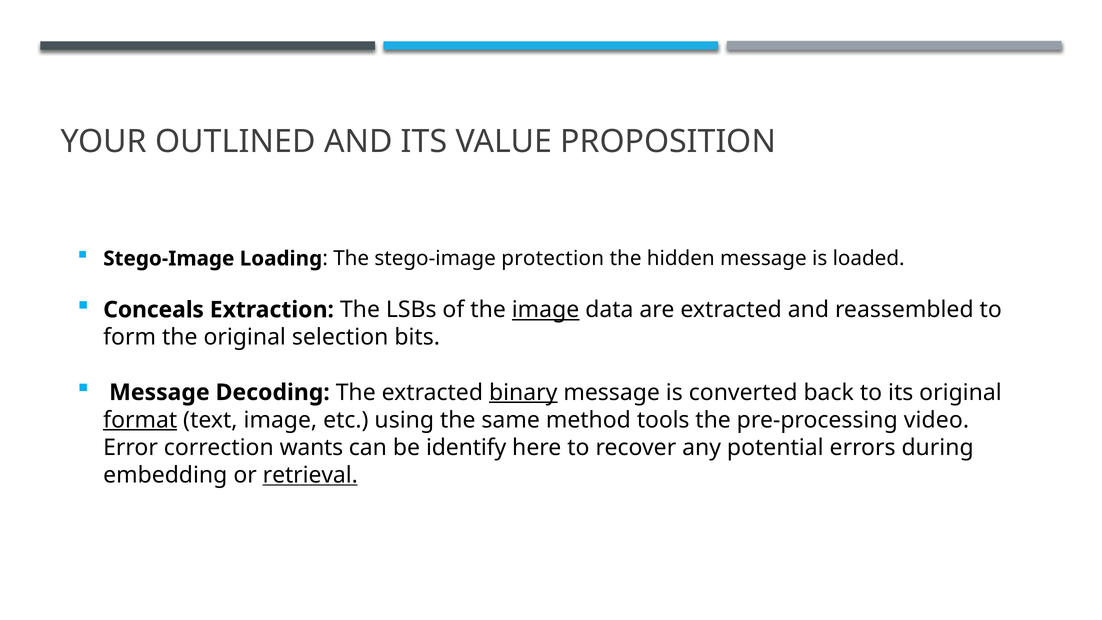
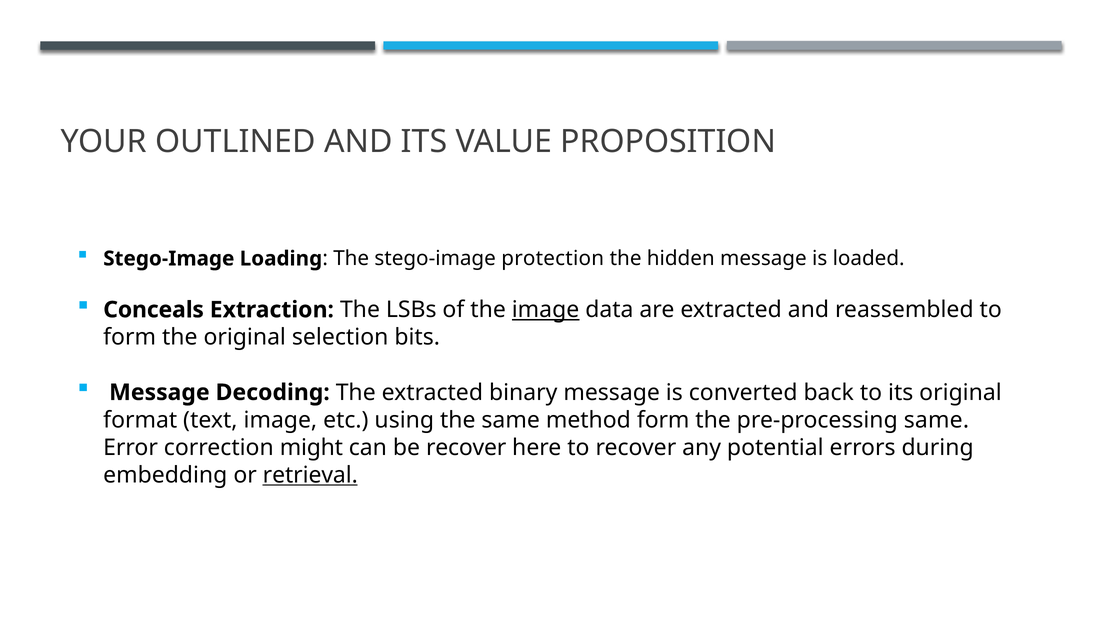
binary underline: present -> none (523, 392)
format underline: present -> none (140, 420)
method tools: tools -> form (663, 420)
pre-processing video: video -> same (936, 420)
wants: wants -> might (311, 447)
be identify: identify -> recover (466, 447)
